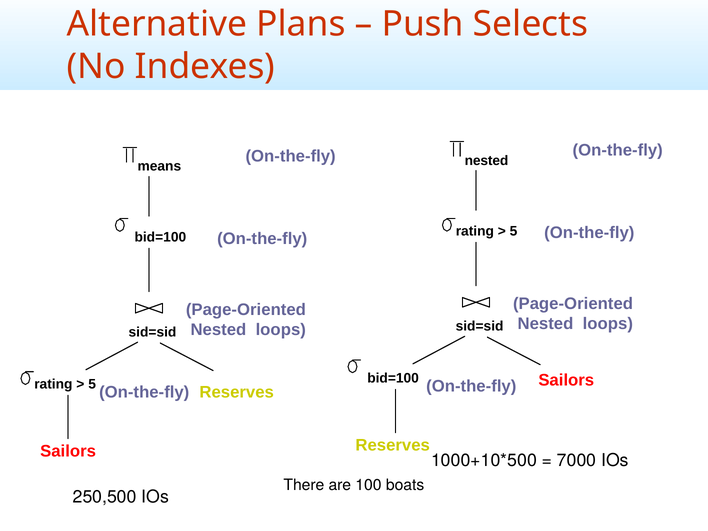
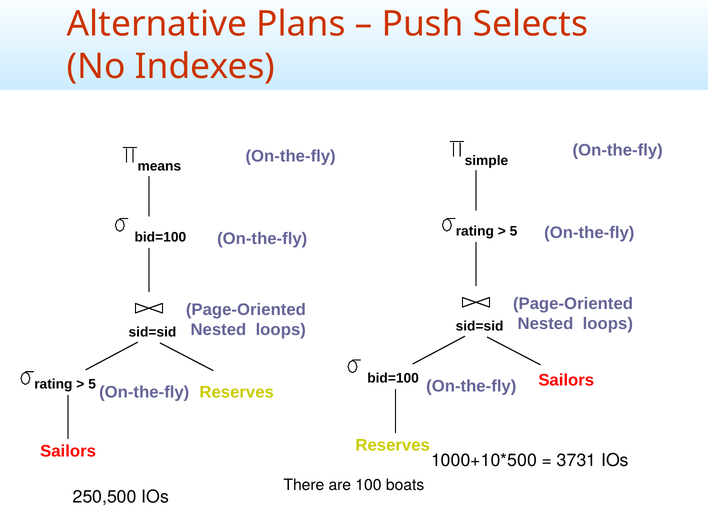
nested: nested -> simple (486, 161)
7000: 7000 -> 3731 (577, 460)
